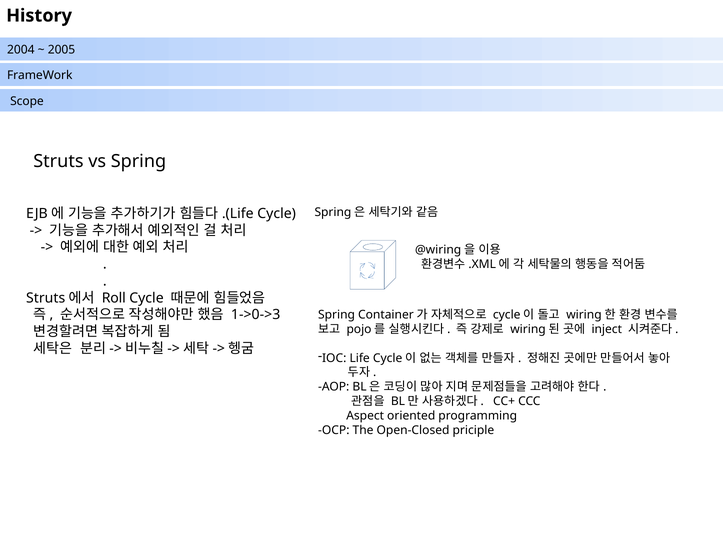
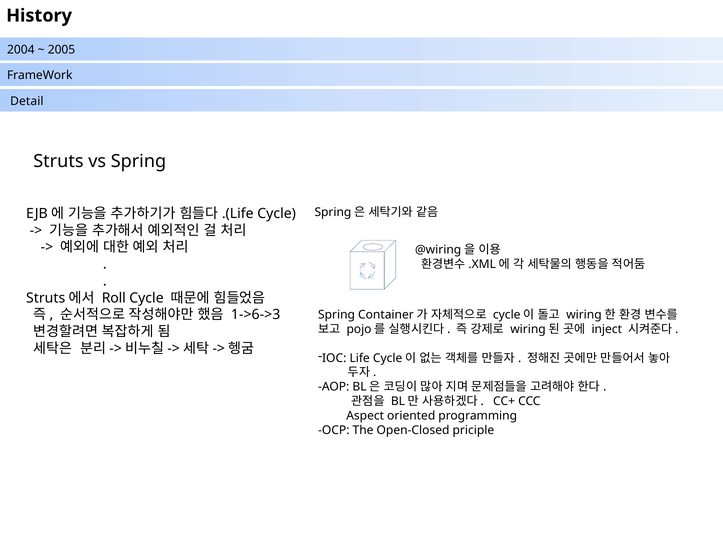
Scope: Scope -> Detail (27, 101)
1->0->3: 1->0->3 -> 1->6->3 (256, 315)
